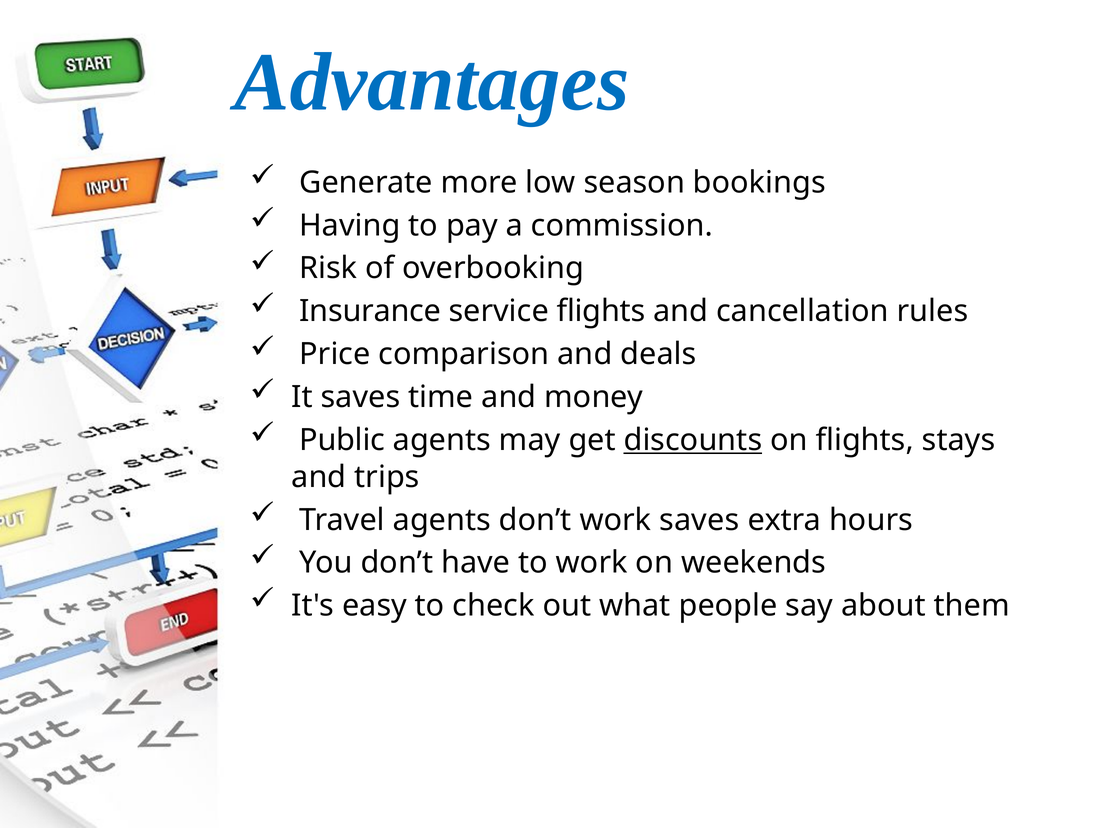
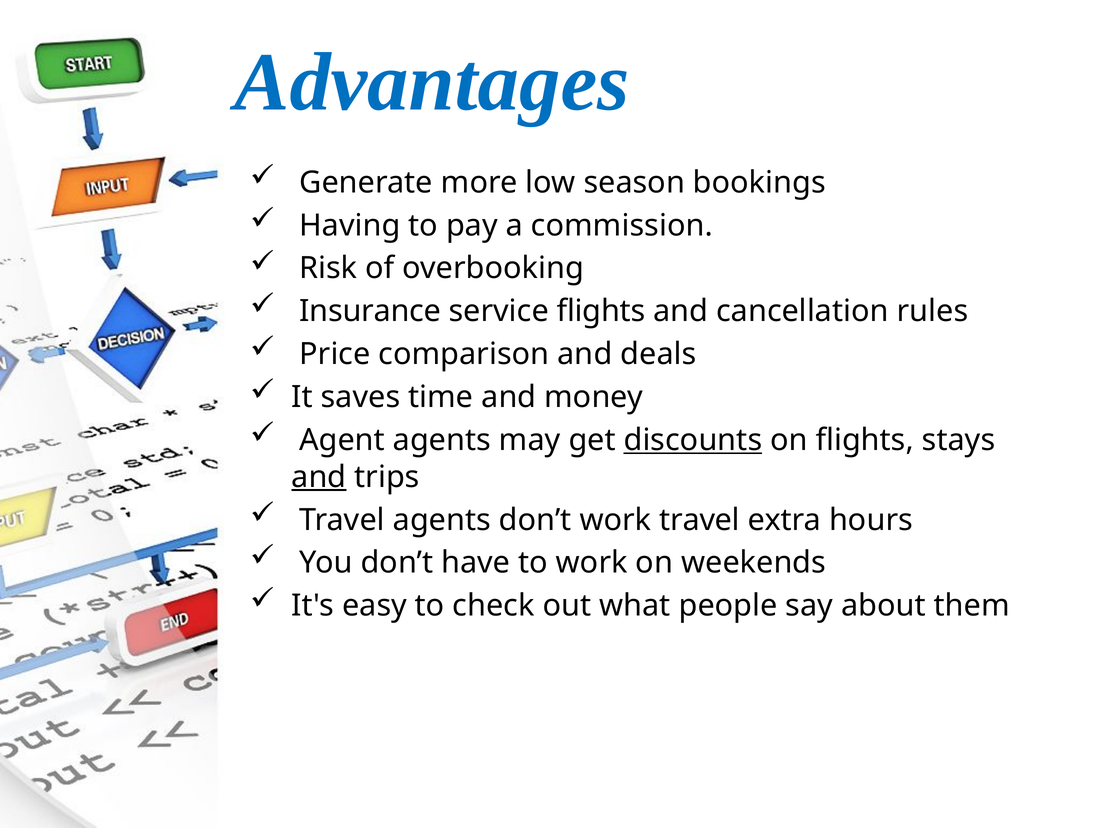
Public: Public -> Agent (342, 440)
and underline: none -> present (319, 477)
work saves: saves -> travel (700, 519)
